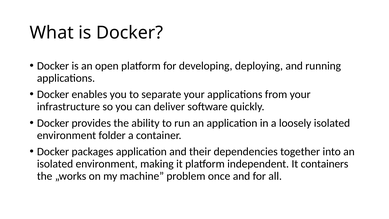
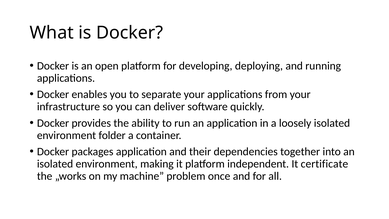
containers: containers -> certificate (324, 164)
